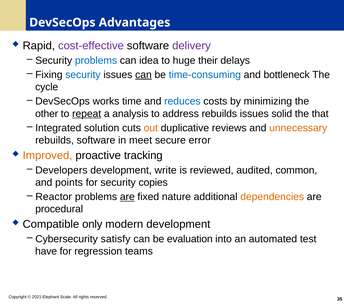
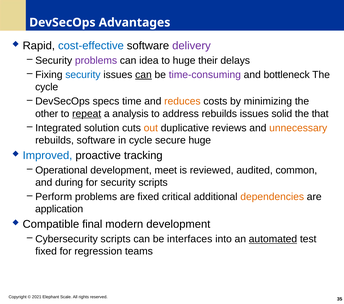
cost-effective colour: purple -> blue (91, 46)
problems colour: blue -> purple (96, 61)
time-consuming colour: blue -> purple (205, 75)
works: works -> specs (106, 102)
reduces colour: blue -> orange (182, 102)
in meet: meet -> cycle (141, 141)
secure error: error -> huge (200, 141)
Improved colour: orange -> blue (48, 156)
Developers: Developers -> Operational (61, 171)
write: write -> meet (166, 171)
points: points -> during (69, 183)
security copies: copies -> scripts (153, 183)
Reactor: Reactor -> Perform (54, 197)
are underline: present -> none (127, 197)
nature: nature -> critical (176, 197)
procedural: procedural -> application (59, 209)
only: only -> final (92, 225)
Cybersecurity satisfy: satisfy -> scripts (116, 239)
evaluation: evaluation -> interfaces (190, 239)
automated underline: none -> present (273, 239)
have: have -> fixed (46, 252)
